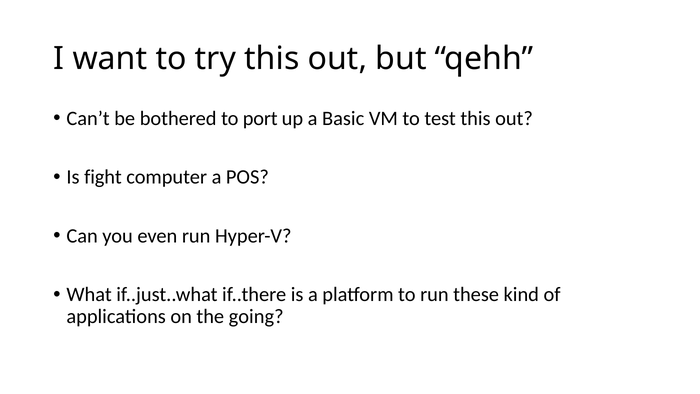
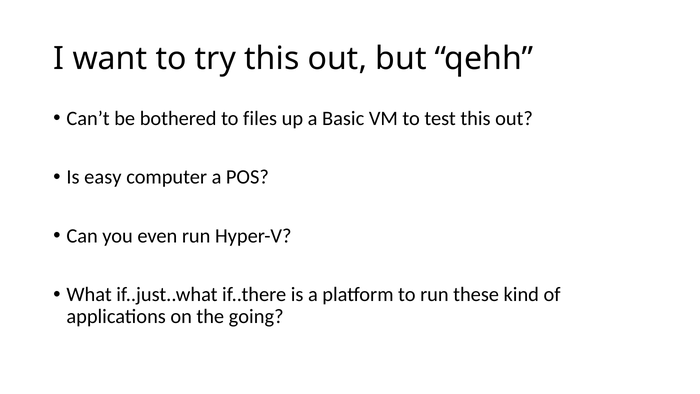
port: port -> files (260, 118)
fight: fight -> easy (103, 177)
